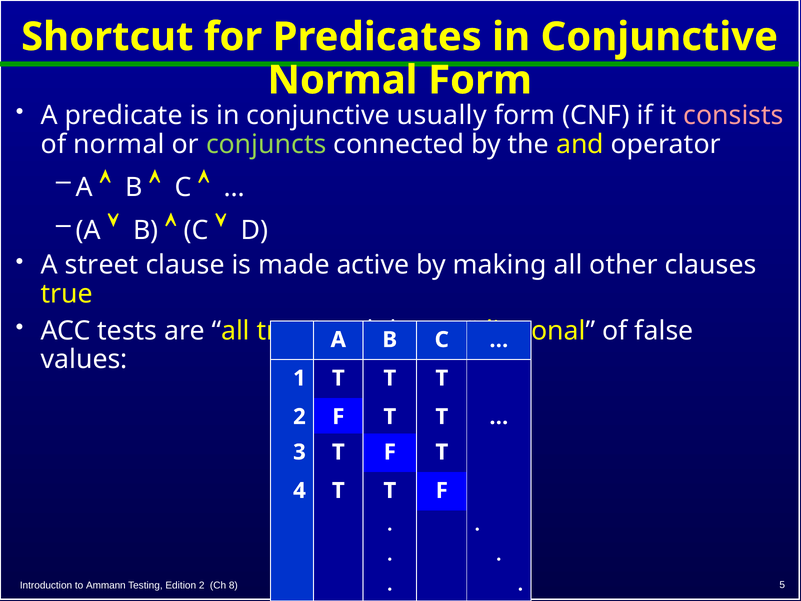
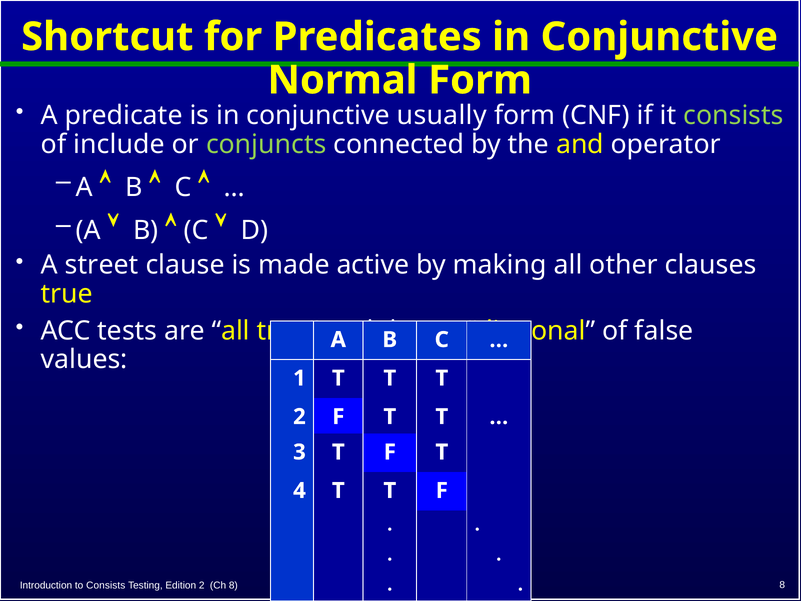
consists colour: pink -> light green (734, 115)
of normal: normal -> include (119, 144)
to Ammann: Ammann -> Consists (106, 585)
5: 5 -> 8 (782, 585)
